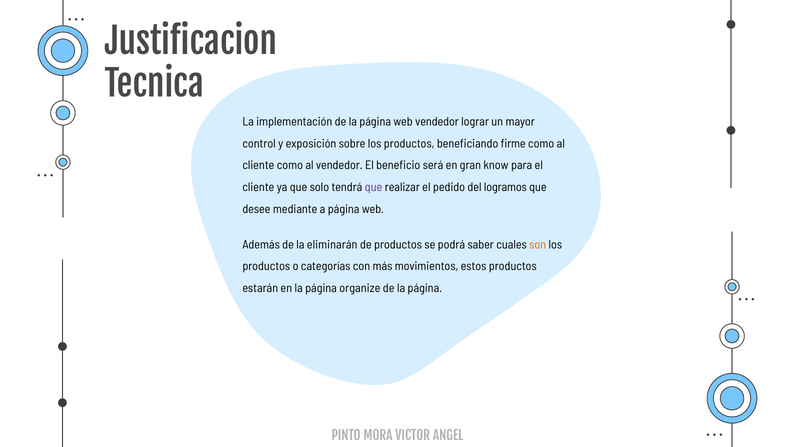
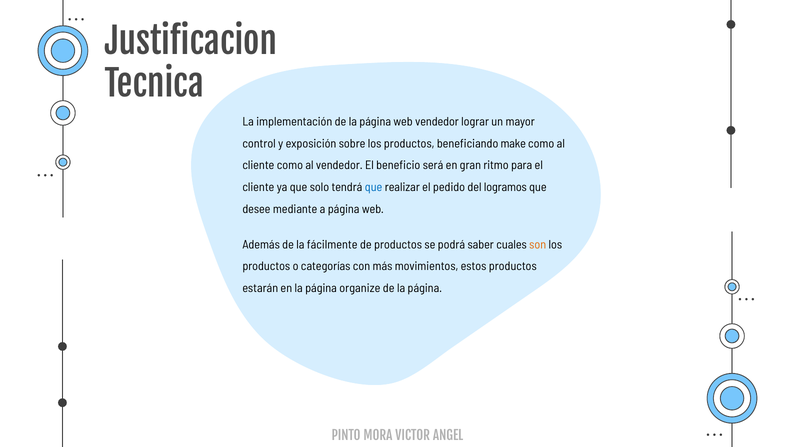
firme: firme -> make (513, 144)
know: know -> ritmo (496, 165)
que colour: purple -> blue (374, 187)
eliminarán: eliminarán -> fácilmente (332, 245)
